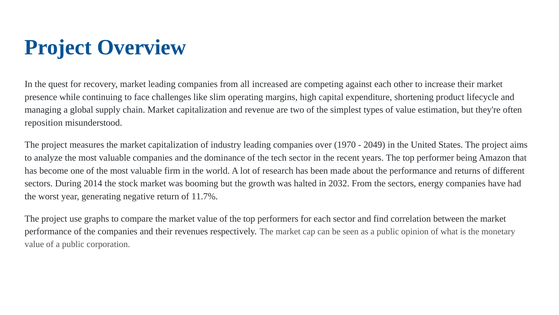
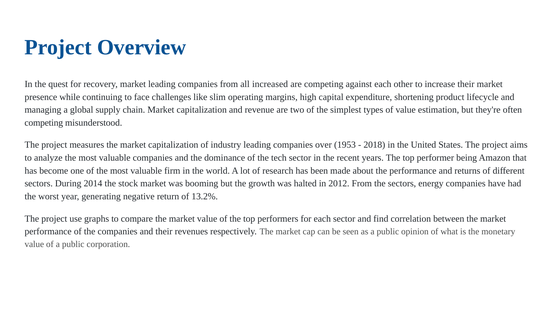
reposition: reposition -> competing (44, 123)
1970: 1970 -> 1953 (345, 145)
2049: 2049 -> 2018 (374, 145)
2032: 2032 -> 2012 (339, 183)
11.7%: 11.7% -> 13.2% (205, 196)
